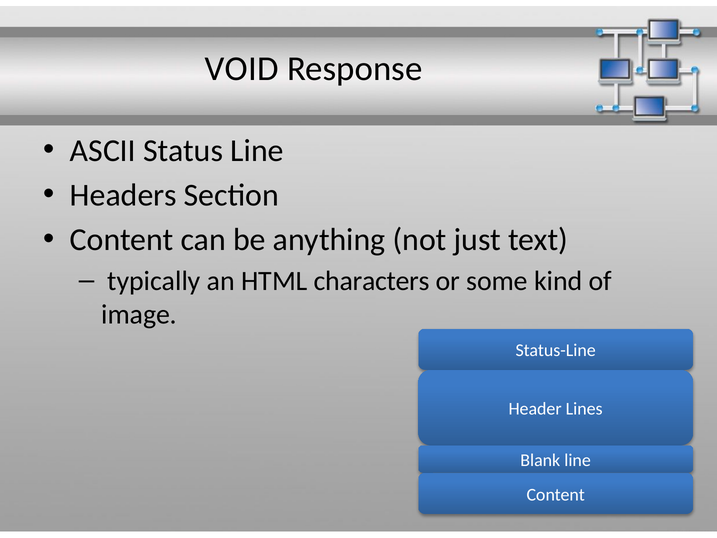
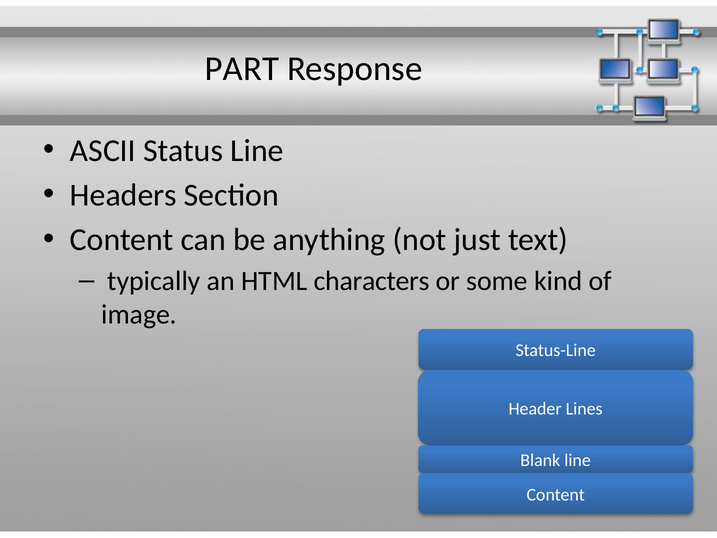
VOID: VOID -> PART (242, 69)
